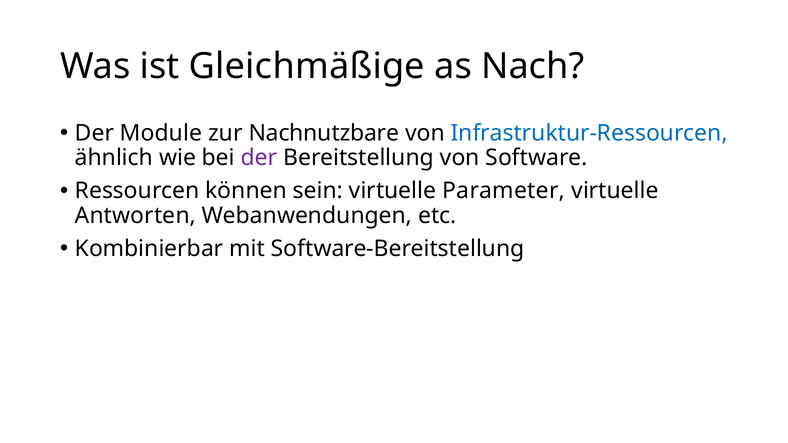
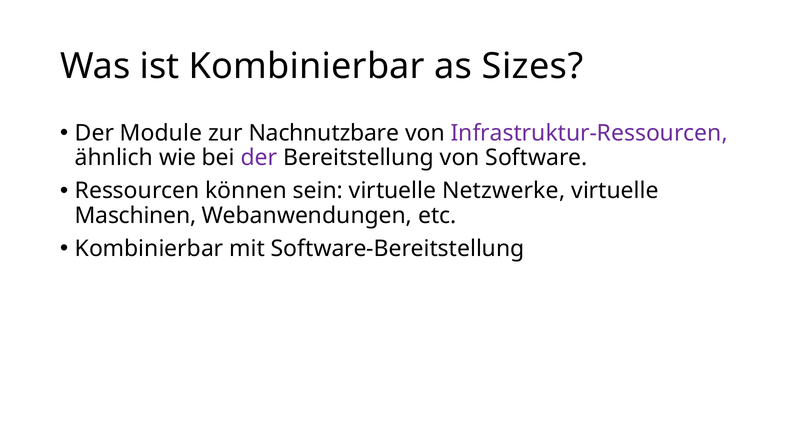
ist Gleichmäßige: Gleichmäßige -> Kombinierbar (307, 66)
Nach: Nach -> Sizes (533, 66)
Infrastruktur-Ressourcen colour: blue -> purple (589, 133)
Parameter: Parameter -> Netzwerke (504, 191)
Antworten: Antworten -> Maschinen (136, 216)
